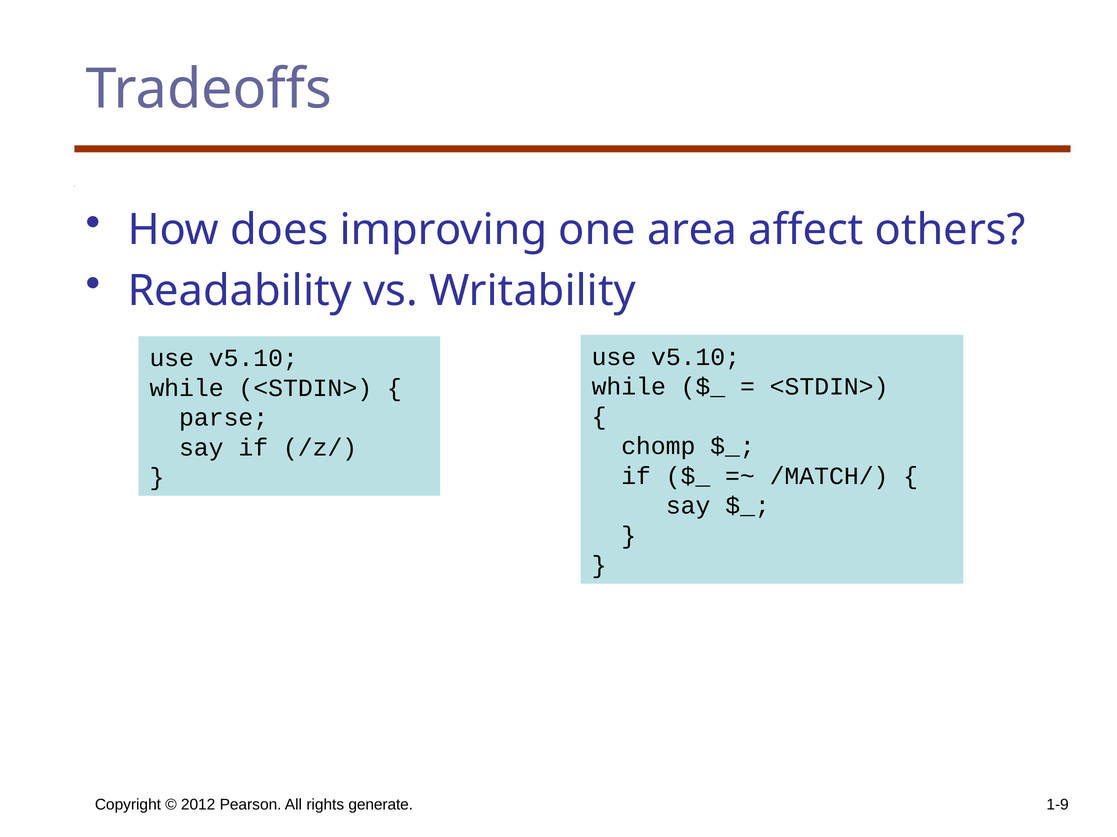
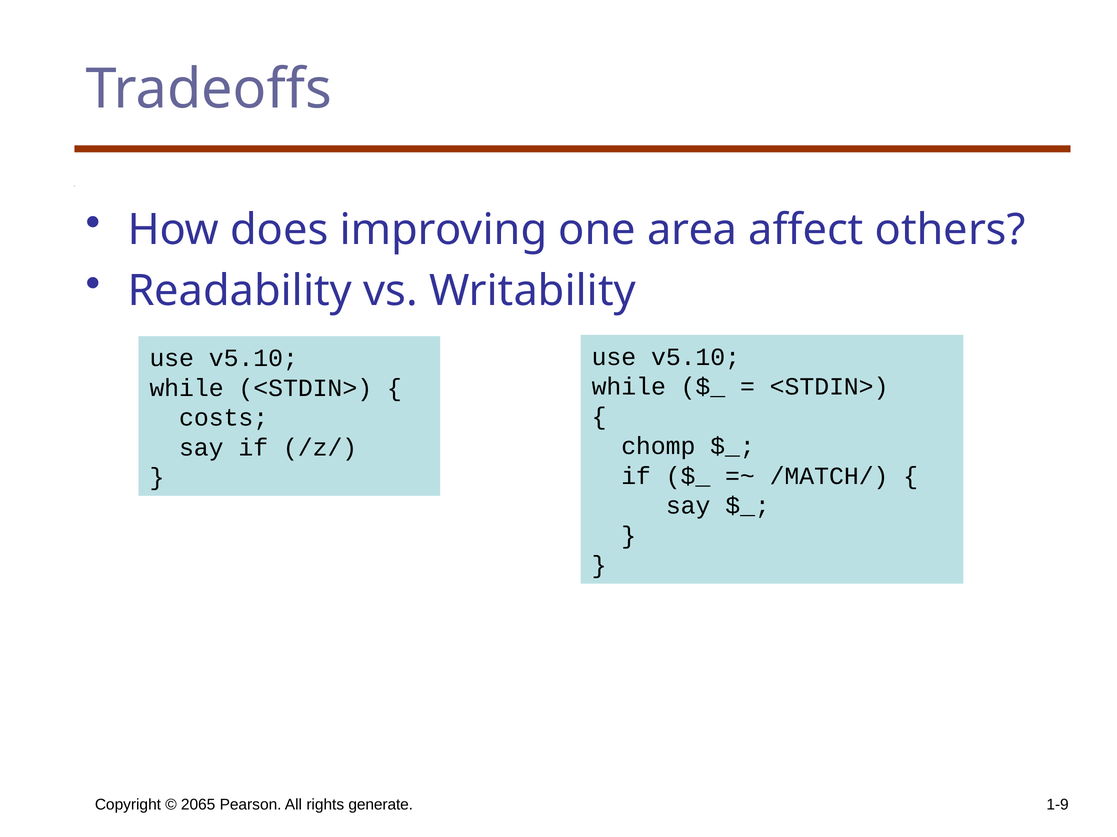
parse: parse -> costs (224, 418)
2012: 2012 -> 2065 (198, 805)
